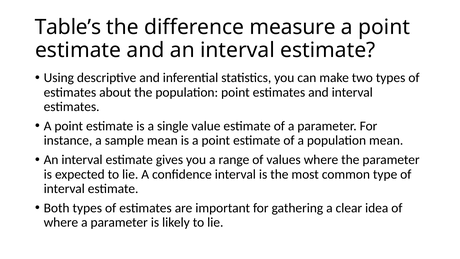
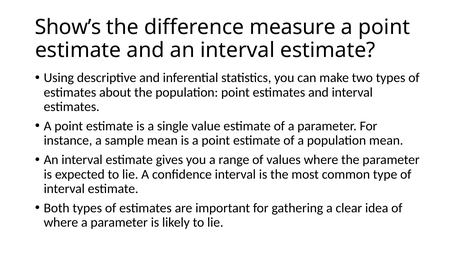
Table’s: Table’s -> Show’s (68, 27)
